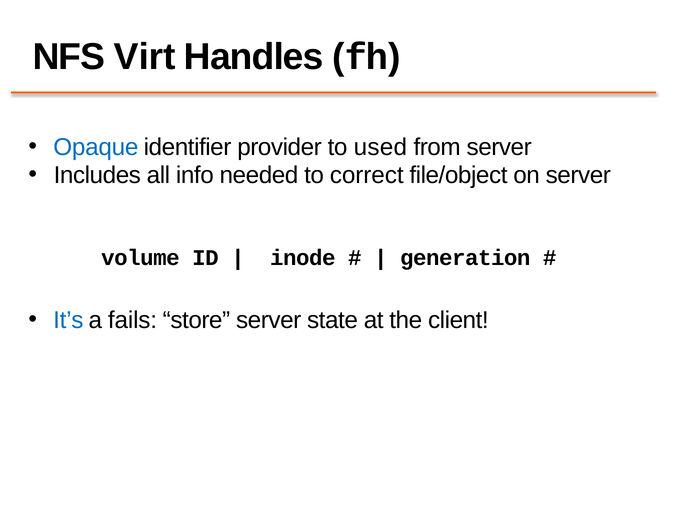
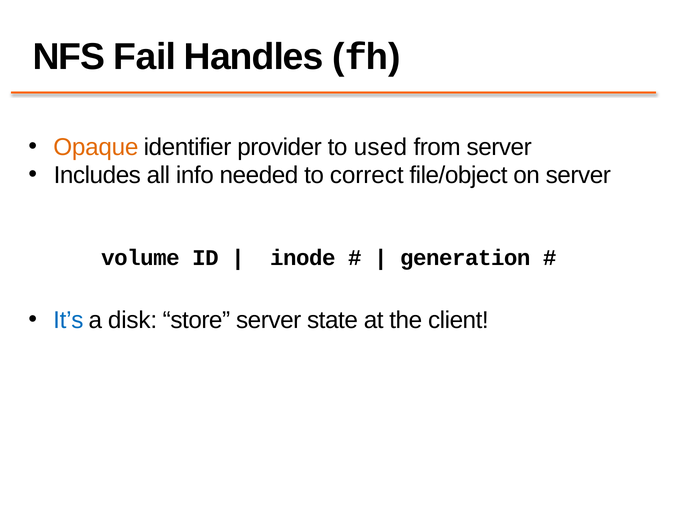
Virt: Virt -> Fail (145, 57)
Opaque colour: blue -> orange (96, 147)
fails: fails -> disk (133, 320)
